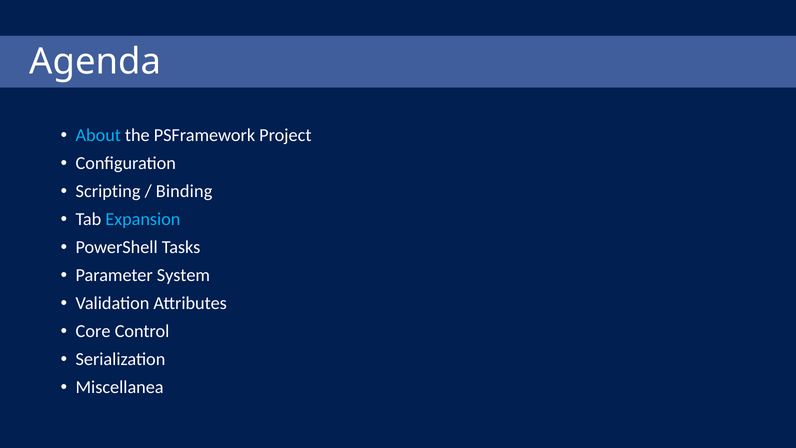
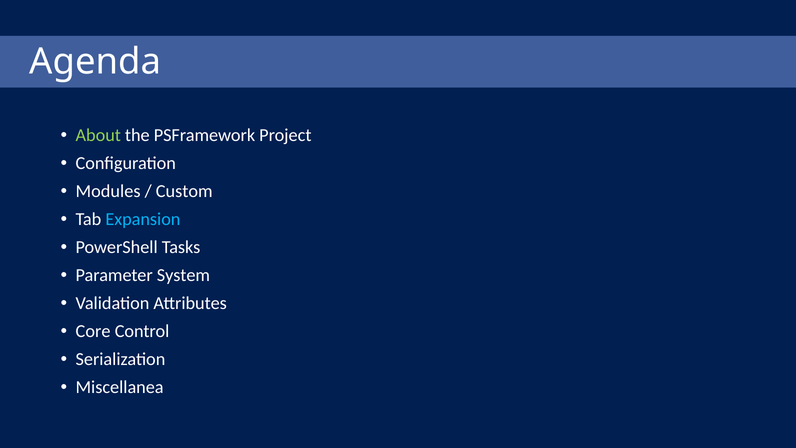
About colour: light blue -> light green (98, 135)
Scripting: Scripting -> Modules (108, 191)
Binding: Binding -> Custom (184, 191)
